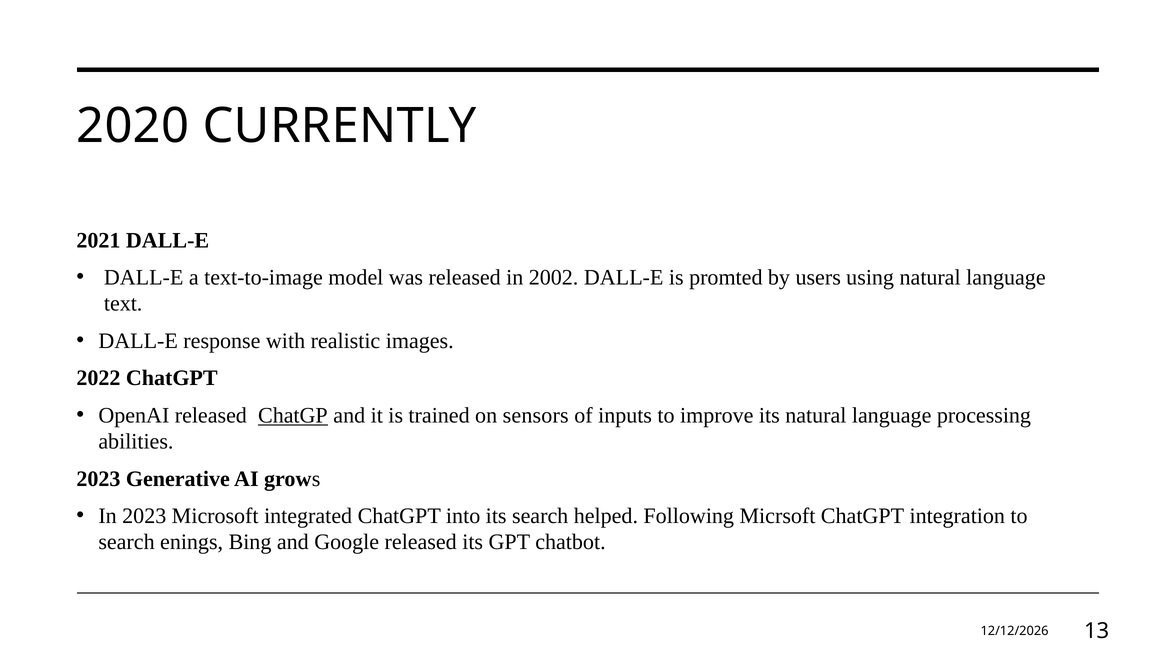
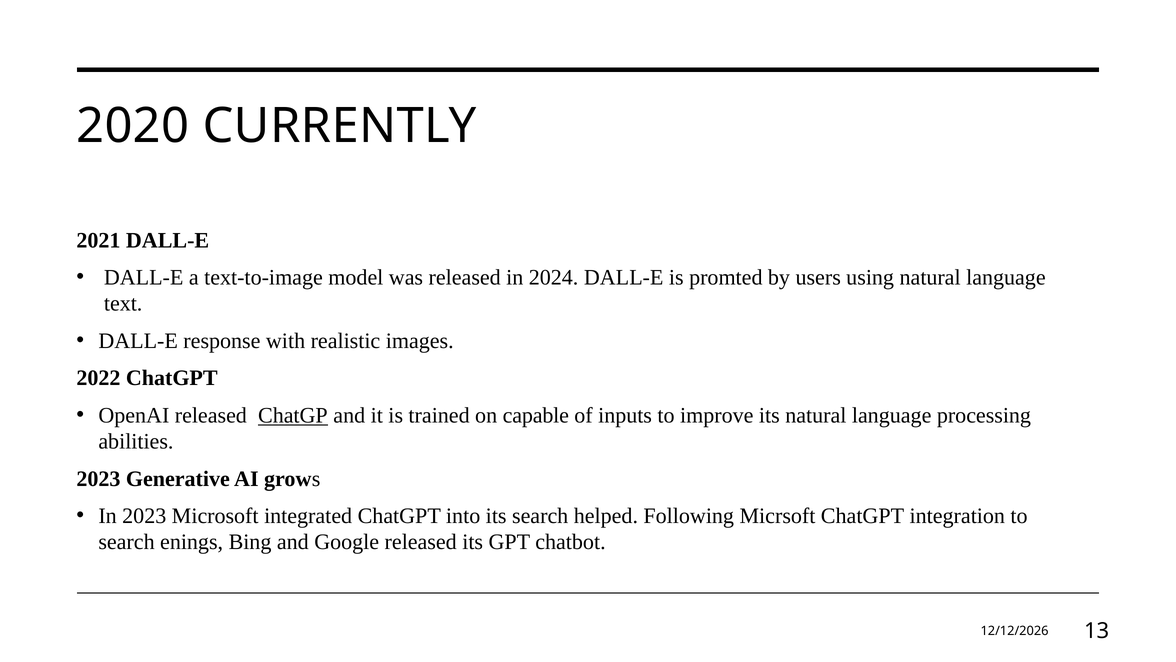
2002: 2002 -> 2024 (554, 277)
sensors: sensors -> capable (536, 415)
